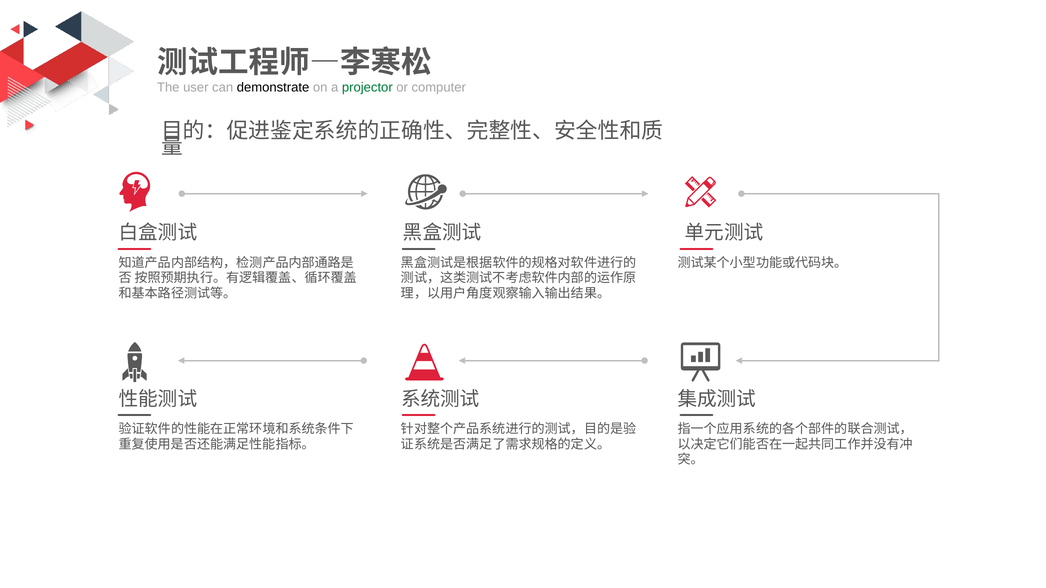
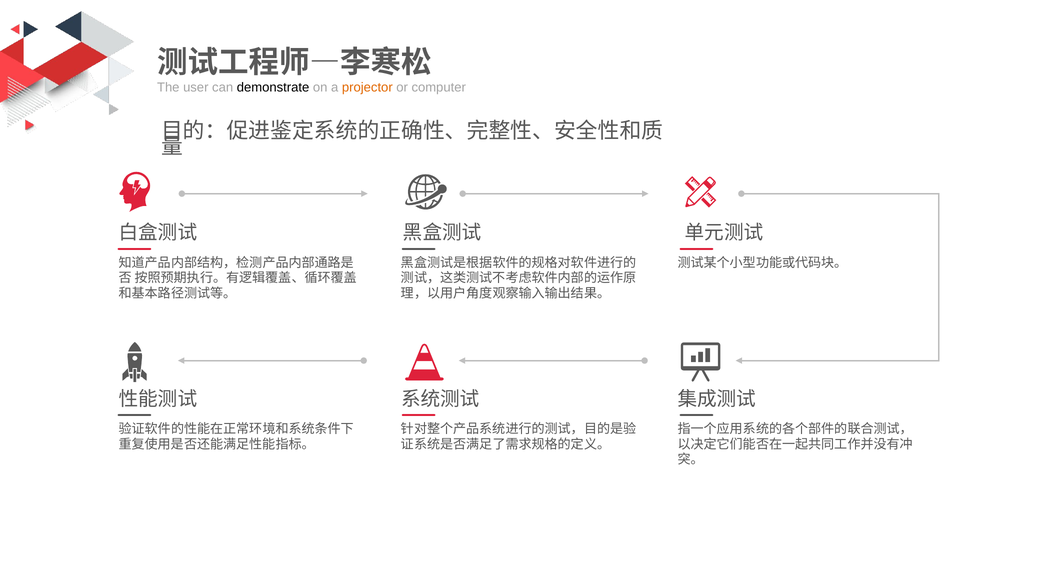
projector colour: green -> orange (367, 87)
